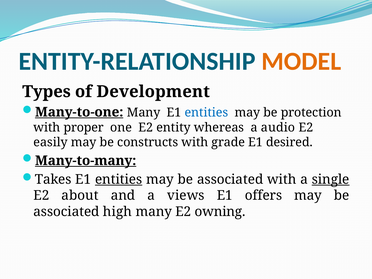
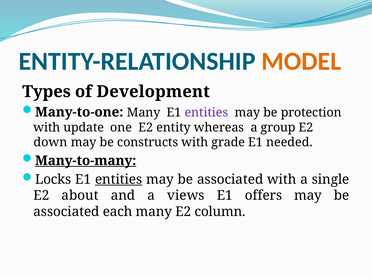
Many-to-one underline: present -> none (79, 112)
entities colour: blue -> purple (206, 112)
proper: proper -> update (84, 128)
audio: audio -> group (278, 128)
easily: easily -> down (51, 142)
desired: desired -> needed (289, 142)
Takes: Takes -> Locks (53, 179)
single underline: present -> none (331, 179)
high: high -> each (118, 212)
owning: owning -> column (220, 212)
